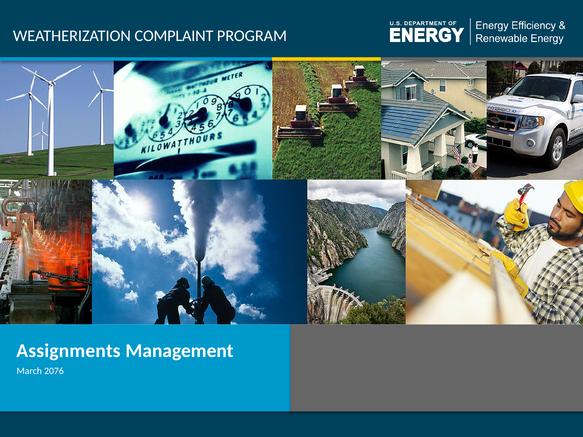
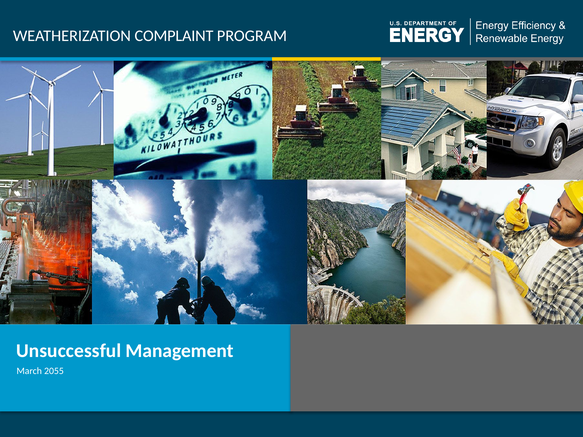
Assignments: Assignments -> Unsuccessful (69, 351)
2076: 2076 -> 2055 (54, 371)
